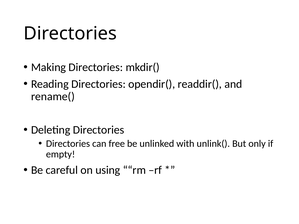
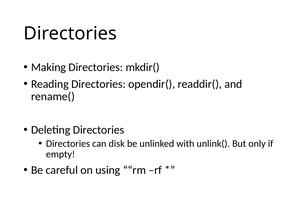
free: free -> disk (117, 144)
